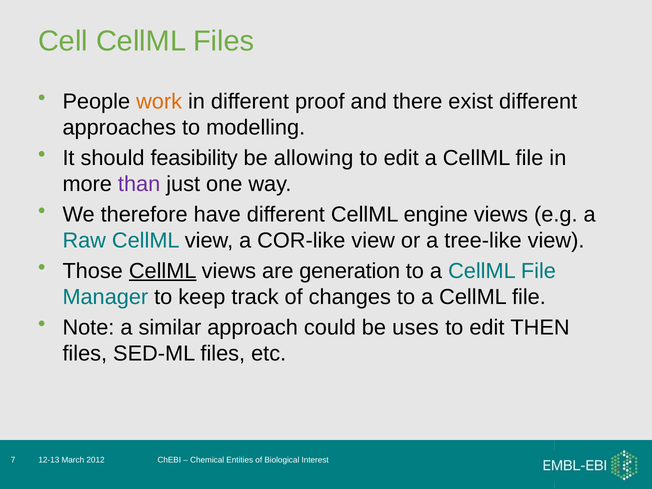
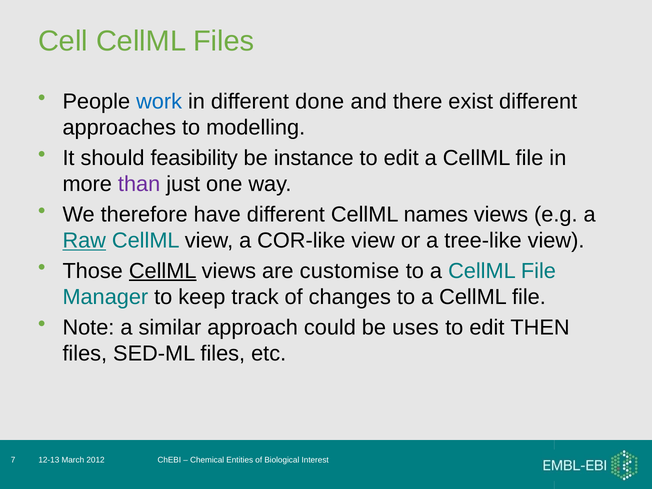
work colour: orange -> blue (159, 102)
proof: proof -> done (320, 102)
allowing: allowing -> instance (314, 158)
engine: engine -> names (436, 215)
Raw underline: none -> present (84, 241)
generation: generation -> customise (350, 271)
